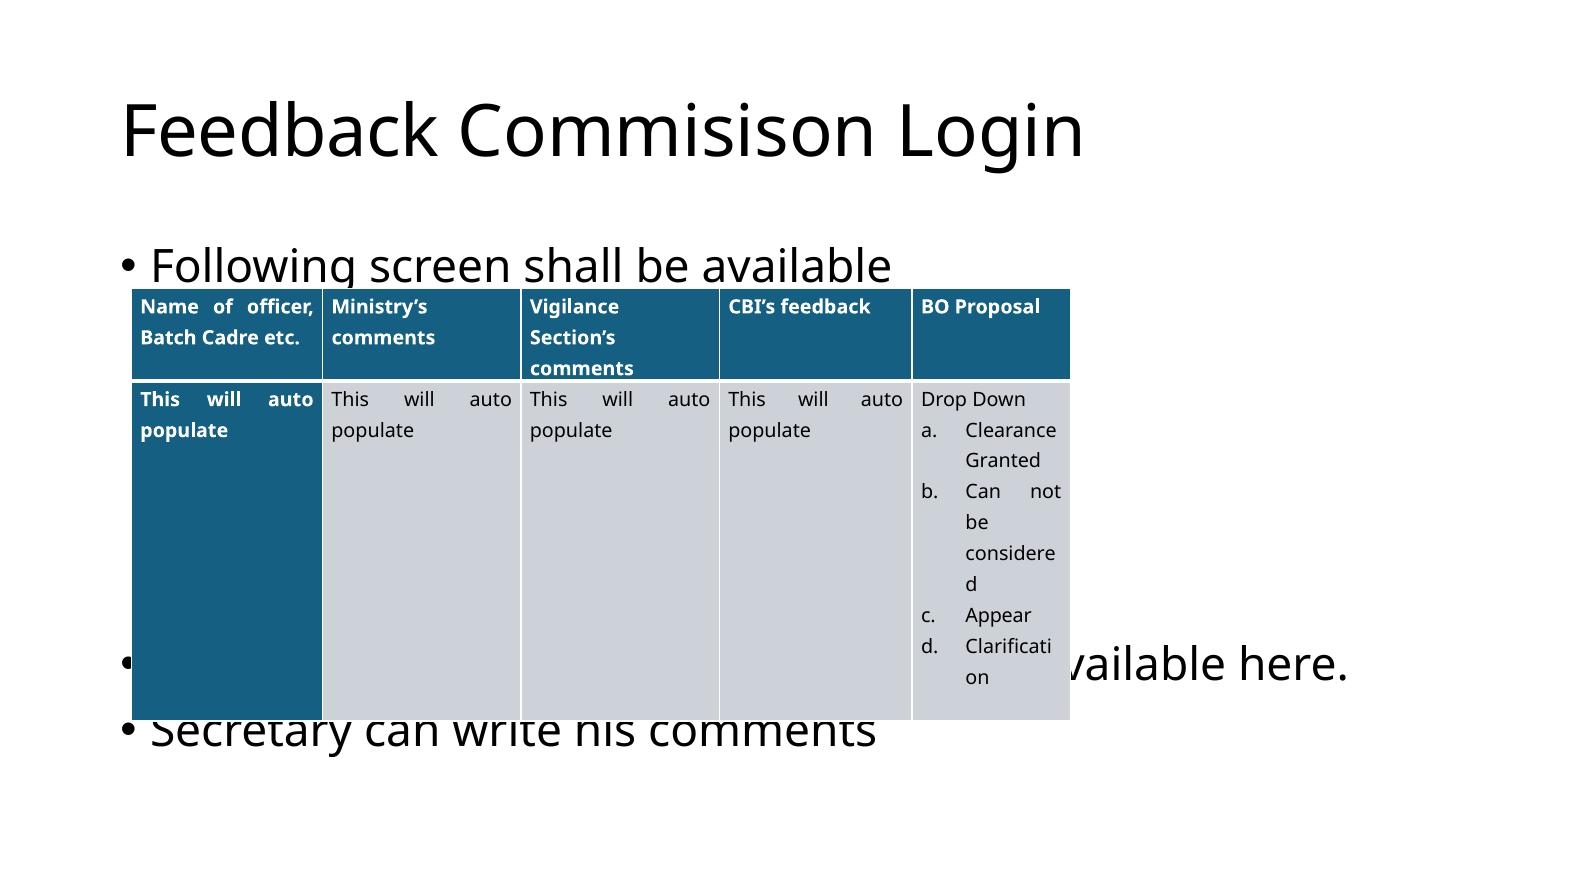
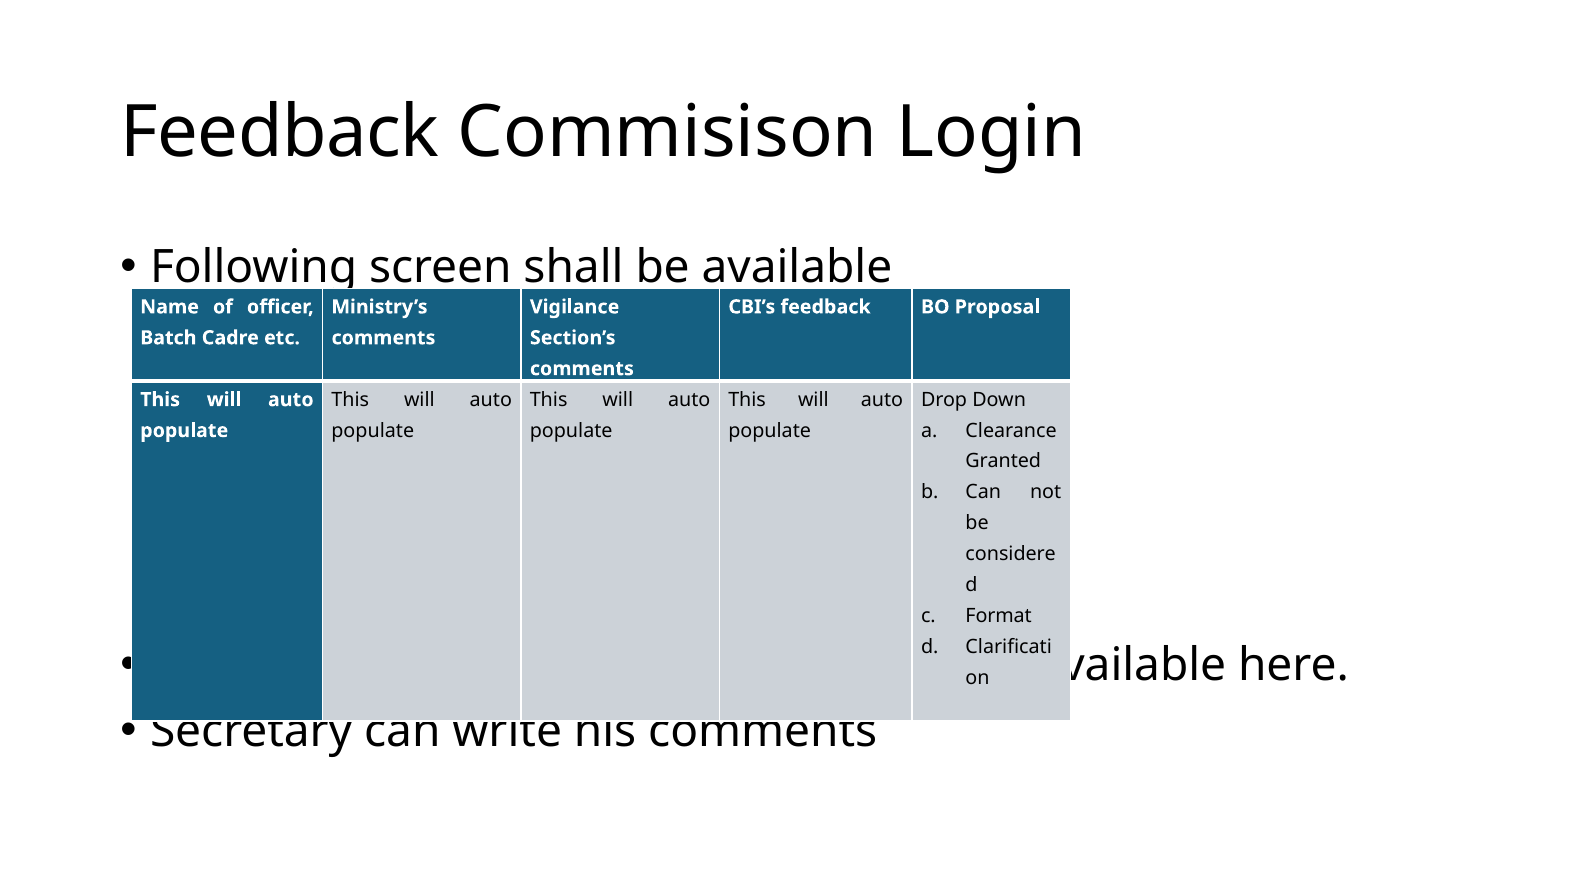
Appear: Appear -> Format (999, 616)
